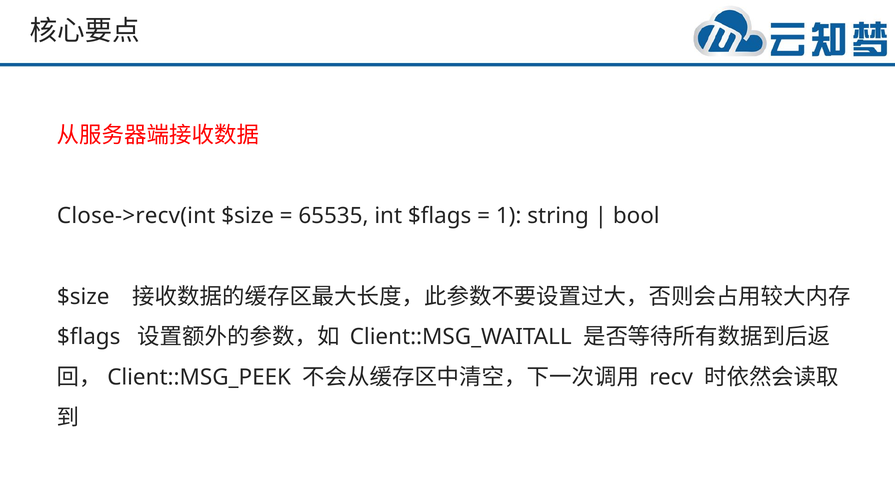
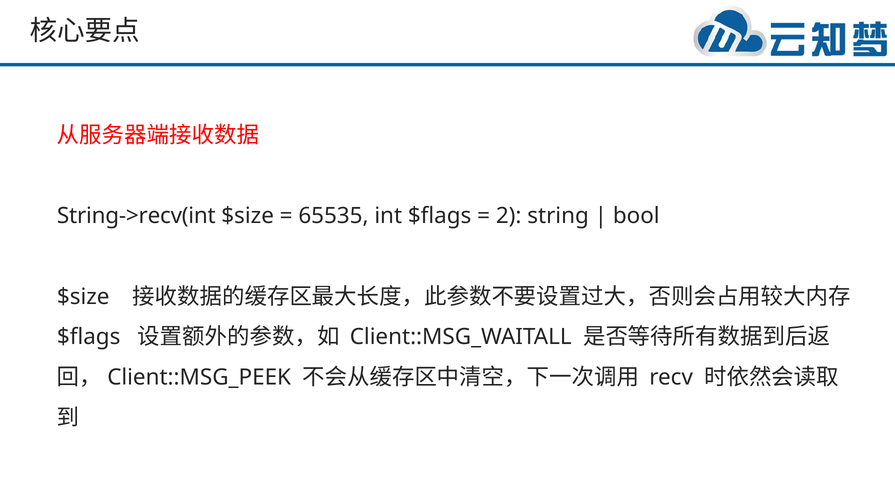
Close->recv(int: Close->recv(int -> String->recv(int (136, 216)
1: 1 -> 2 (509, 216)
